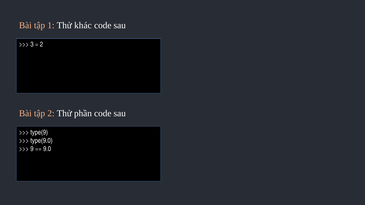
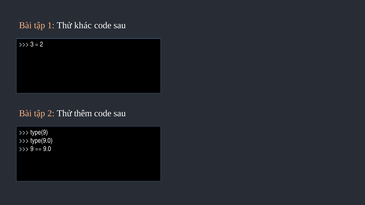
phần: phần -> thêm (83, 113)
